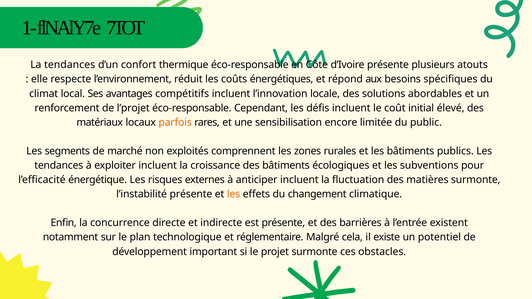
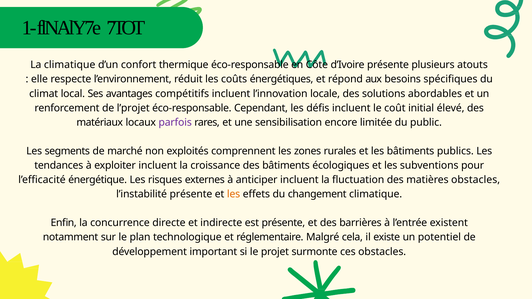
La tendances: tendances -> climatique (70, 65)
parfois colour: orange -> purple (175, 123)
matières surmonte: surmonte -> obstacles (476, 180)
